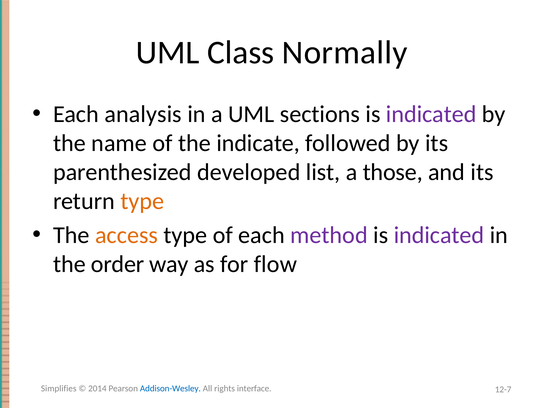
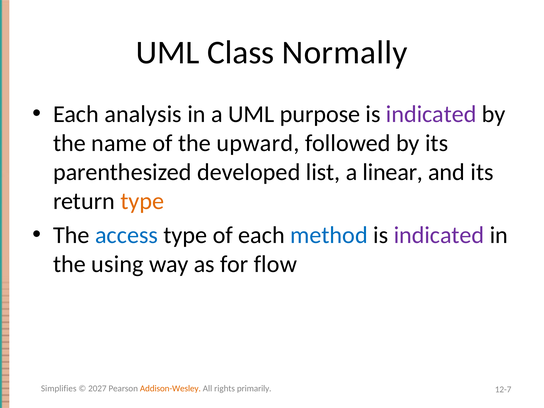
sections: sections -> purpose (320, 114)
indicate: indicate -> upward (258, 143)
those: those -> linear (393, 172)
access colour: orange -> blue (126, 235)
method colour: purple -> blue (329, 235)
order: order -> using (117, 264)
2014: 2014 -> 2027 (97, 389)
Addison-Wesley colour: blue -> orange (170, 389)
interface: interface -> primarily (254, 389)
